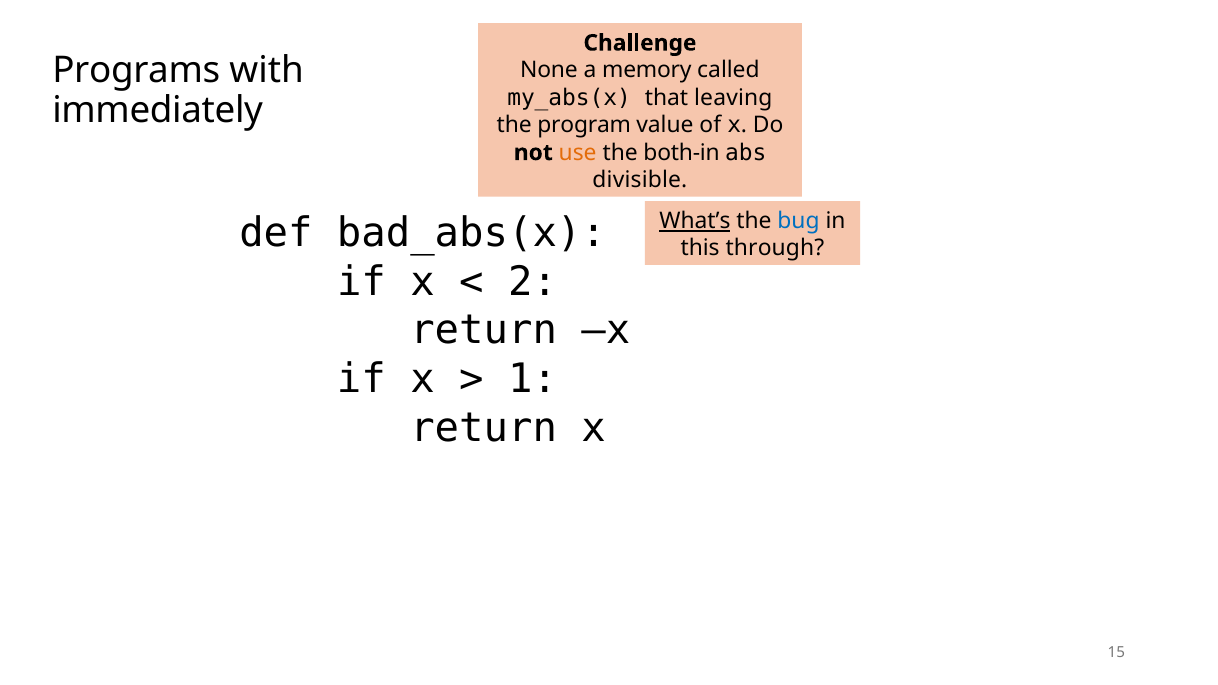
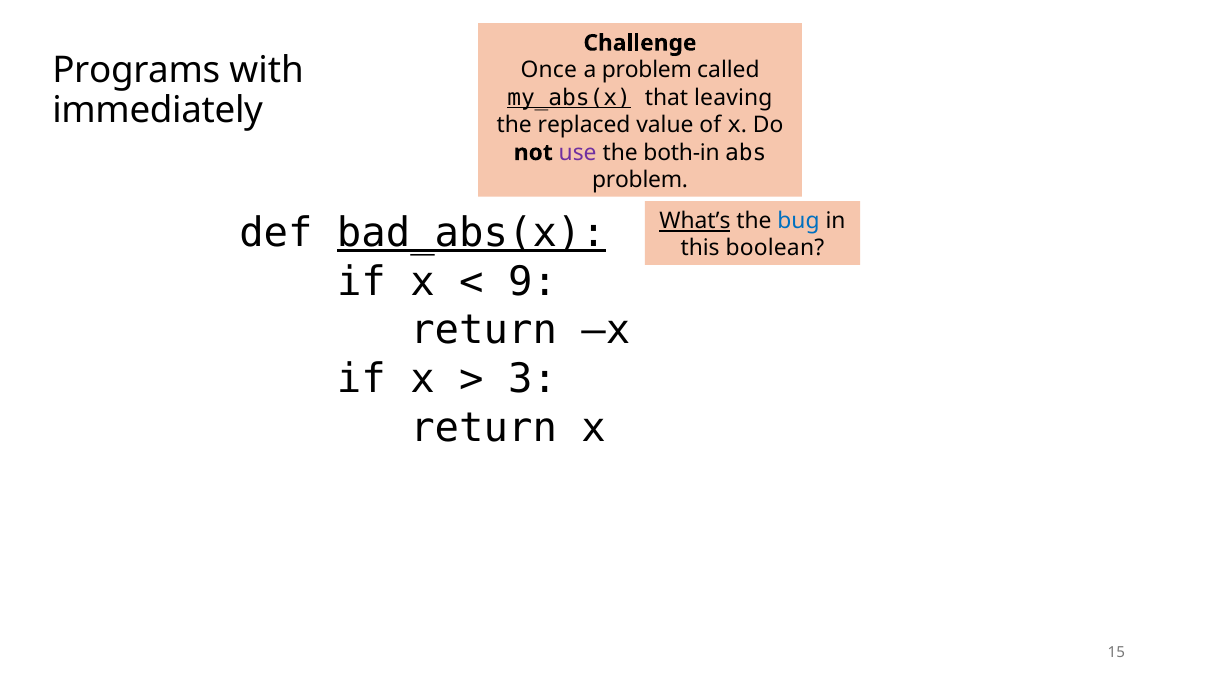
None: None -> Once (549, 70)
a memory: memory -> problem (647, 70)
my_abs(x underline: none -> present (569, 98)
program: program -> replaced (584, 125)
use colour: orange -> purple (578, 153)
divisible: divisible -> problem (640, 180)
bad_abs(x underline: none -> present (471, 233)
through: through -> boolean (775, 248)
2: 2 -> 9 (533, 282)
1: 1 -> 3 (533, 379)
